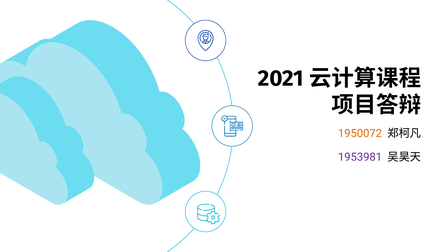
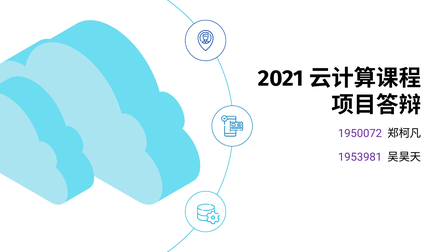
1950072 colour: orange -> purple (360, 134)
